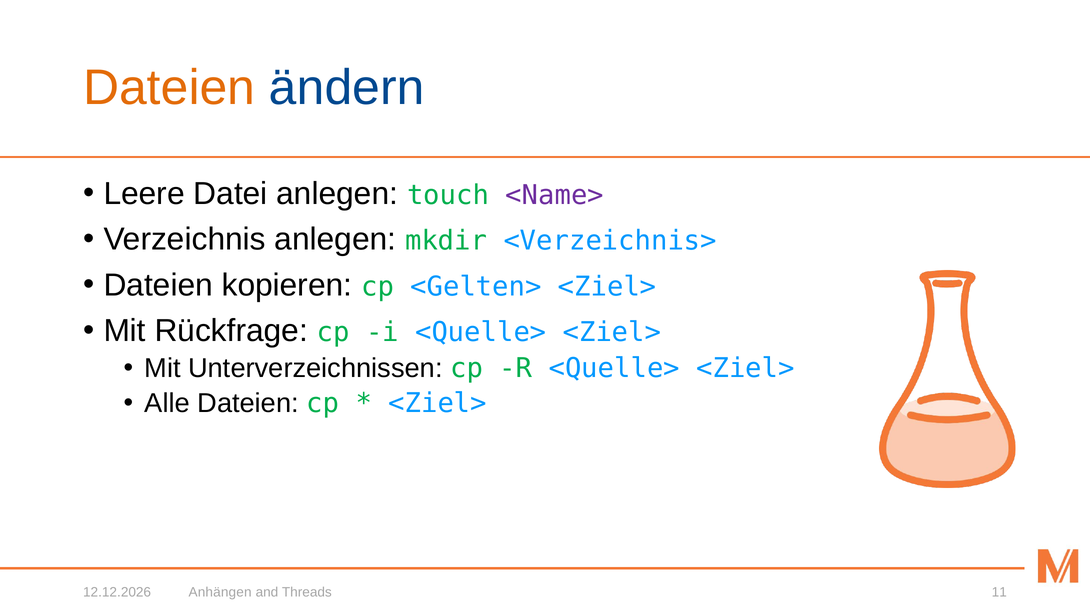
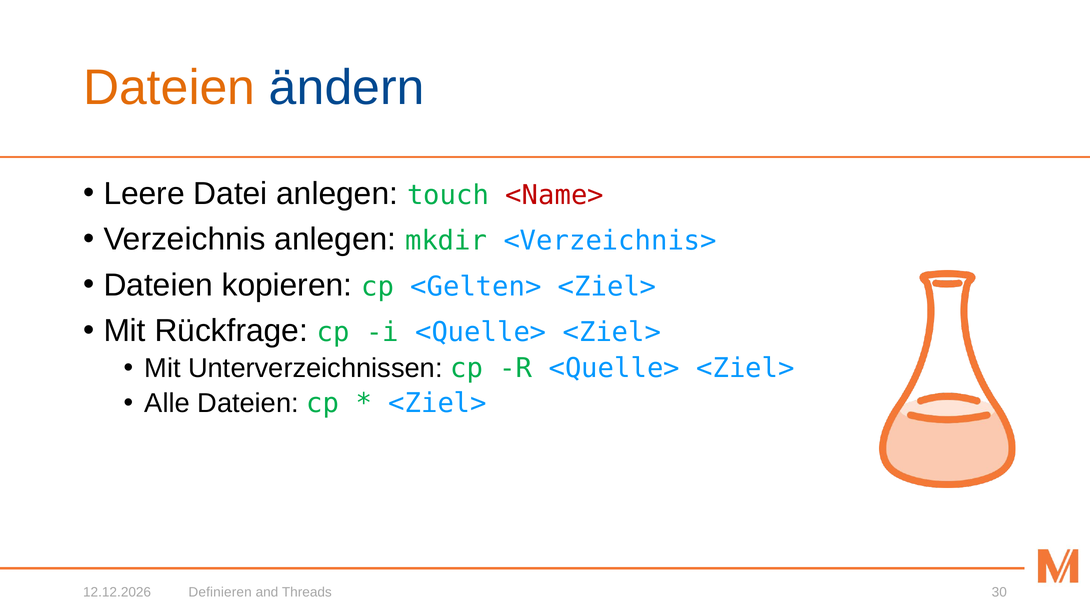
<Name> colour: purple -> red (555, 195)
Anhängen: Anhängen -> Definieren (220, 592)
11: 11 -> 30 (999, 592)
